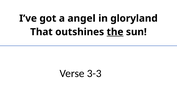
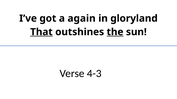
angel: angel -> again (82, 18)
That underline: none -> present (41, 32)
3-3: 3-3 -> 4-3 (94, 74)
